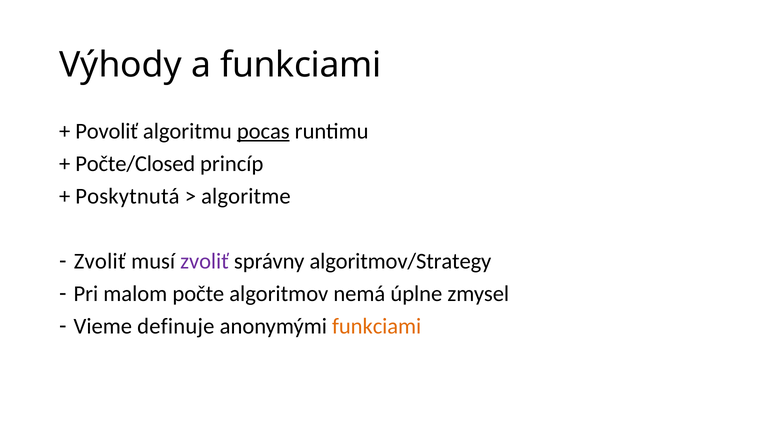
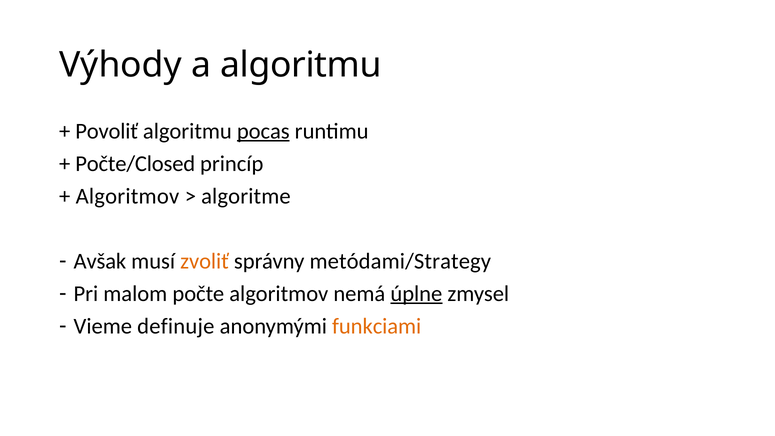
a funkciami: funkciami -> algoritmu (301, 65)
Poskytnutá: Poskytnutá -> Algoritmov (127, 196)
Zvoliť: Zvoliť -> Avšak (100, 261)
zvoliť colour: purple -> orange (205, 261)
algoritmov/Strategy: algoritmov/Strategy -> metódami/Strategy (400, 261)
úplne underline: none -> present (416, 294)
